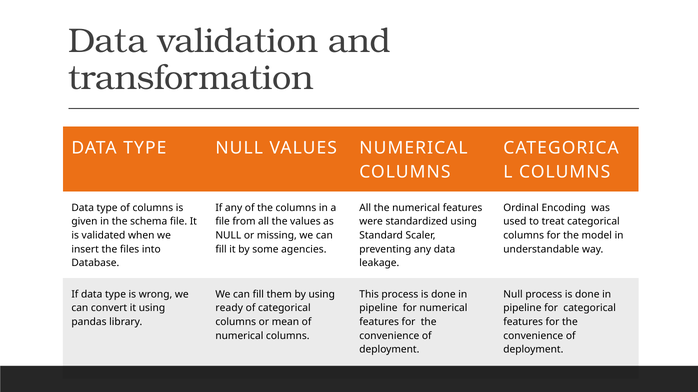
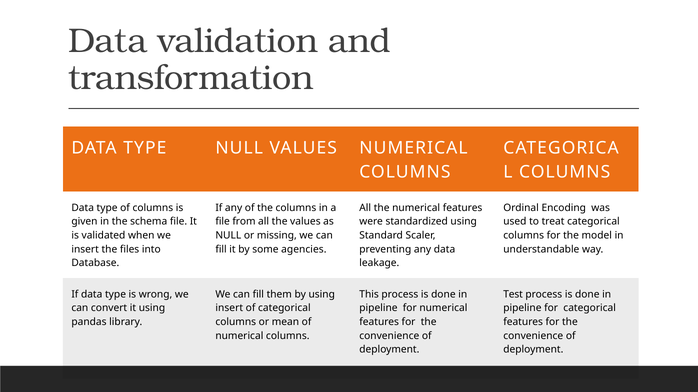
Null: Null -> Test (513, 295)
ready: ready -> insert (229, 309)
